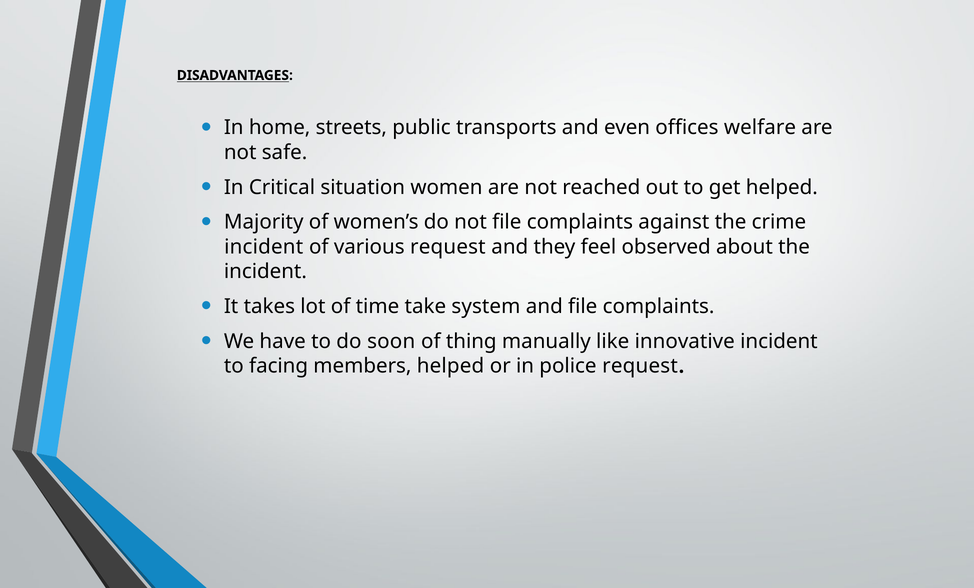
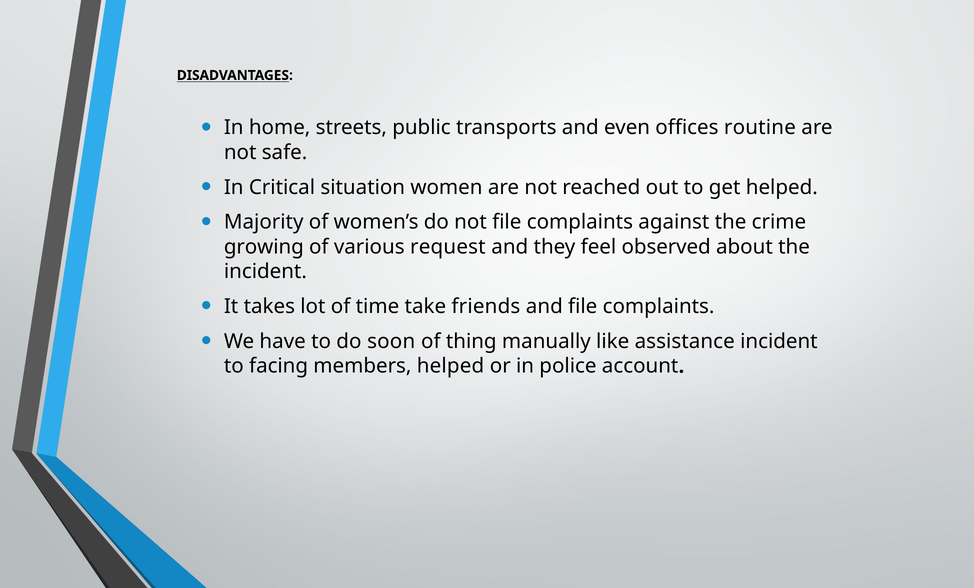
welfare: welfare -> routine (760, 128)
incident: incident -> growing (264, 247)
system: system -> friends (486, 306)
innovative: innovative -> assistance (685, 341)
police request: request -> account (640, 366)
